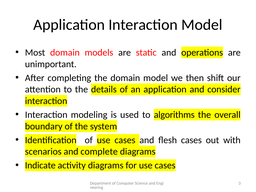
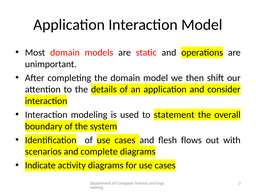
algorithms: algorithms -> statement (174, 115)
flesh cases: cases -> flows (191, 140)
